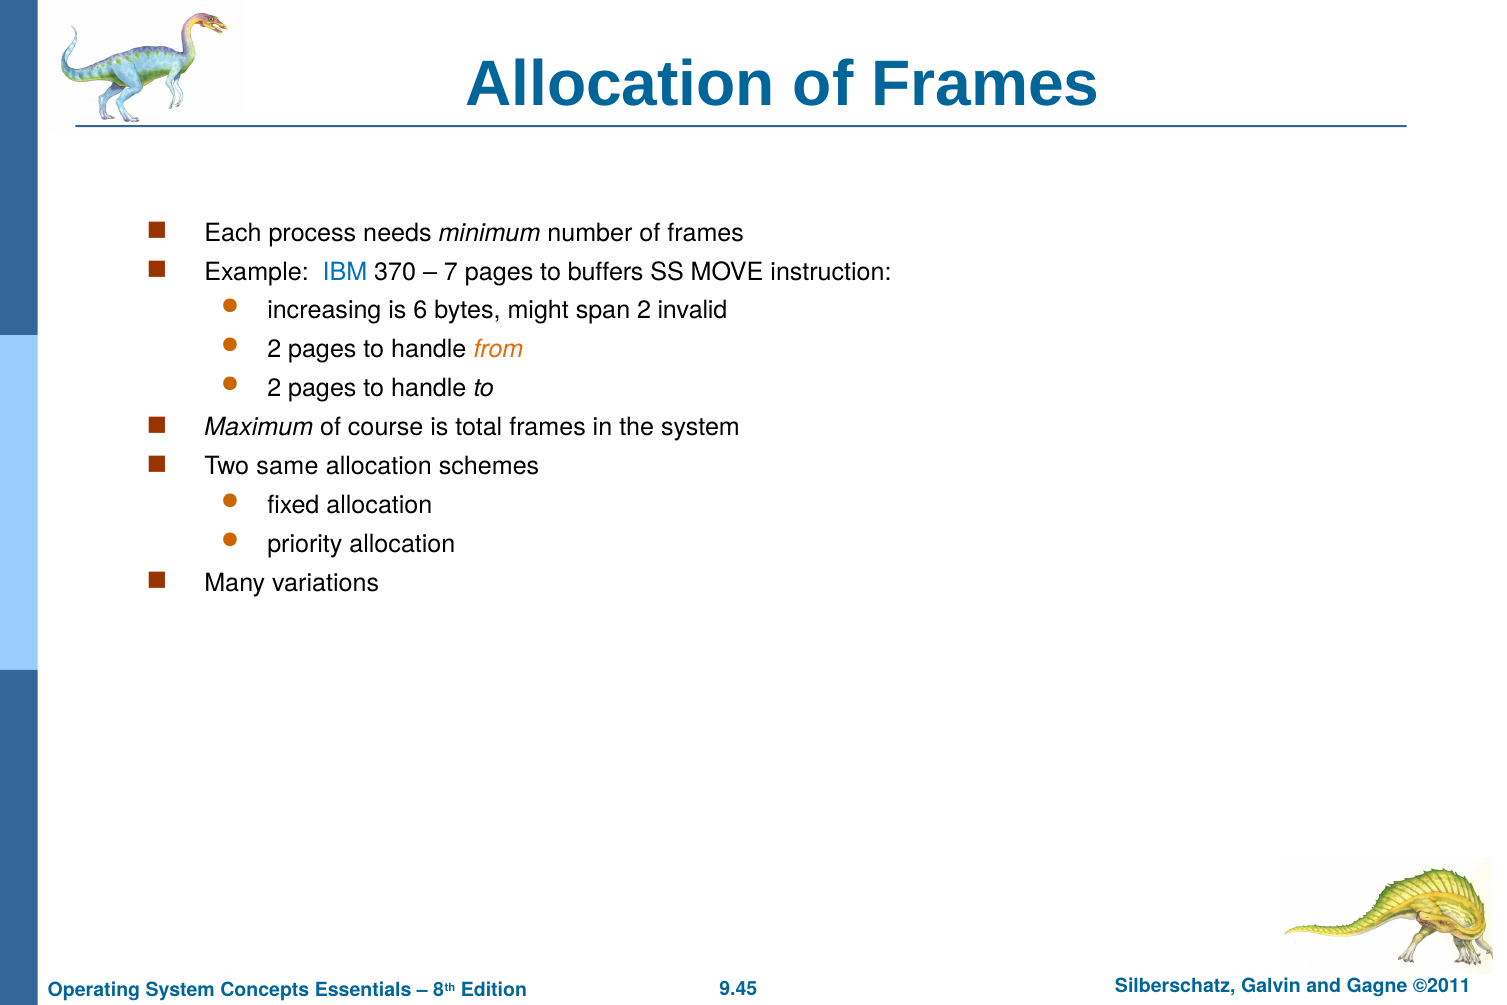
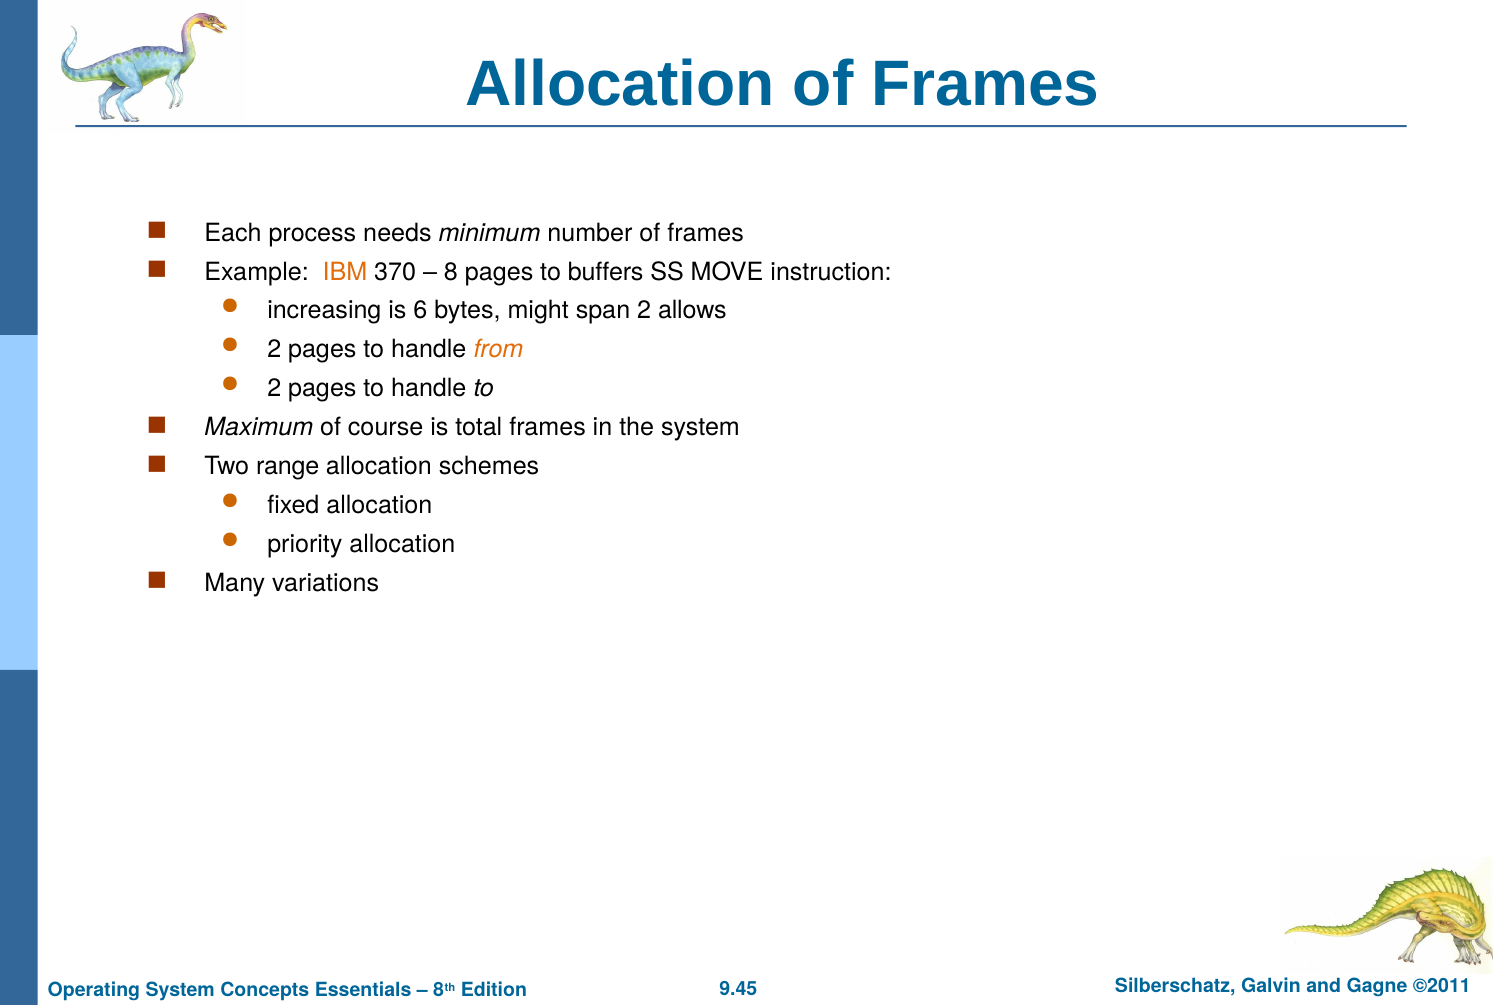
IBM colour: blue -> orange (345, 272)
7: 7 -> 8 (451, 272)
invalid: invalid -> allows (692, 311)
same: same -> range (288, 466)
